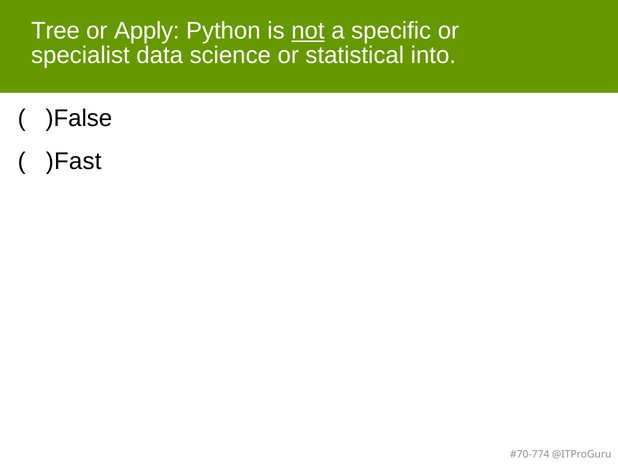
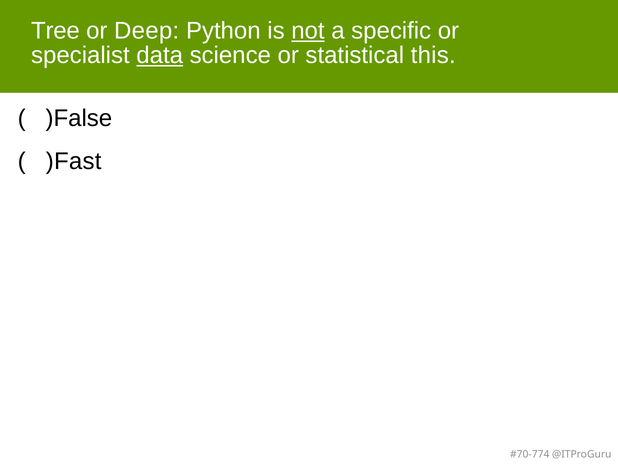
Apply: Apply -> Deep (147, 31)
data underline: none -> present (160, 55)
into: into -> this (433, 55)
